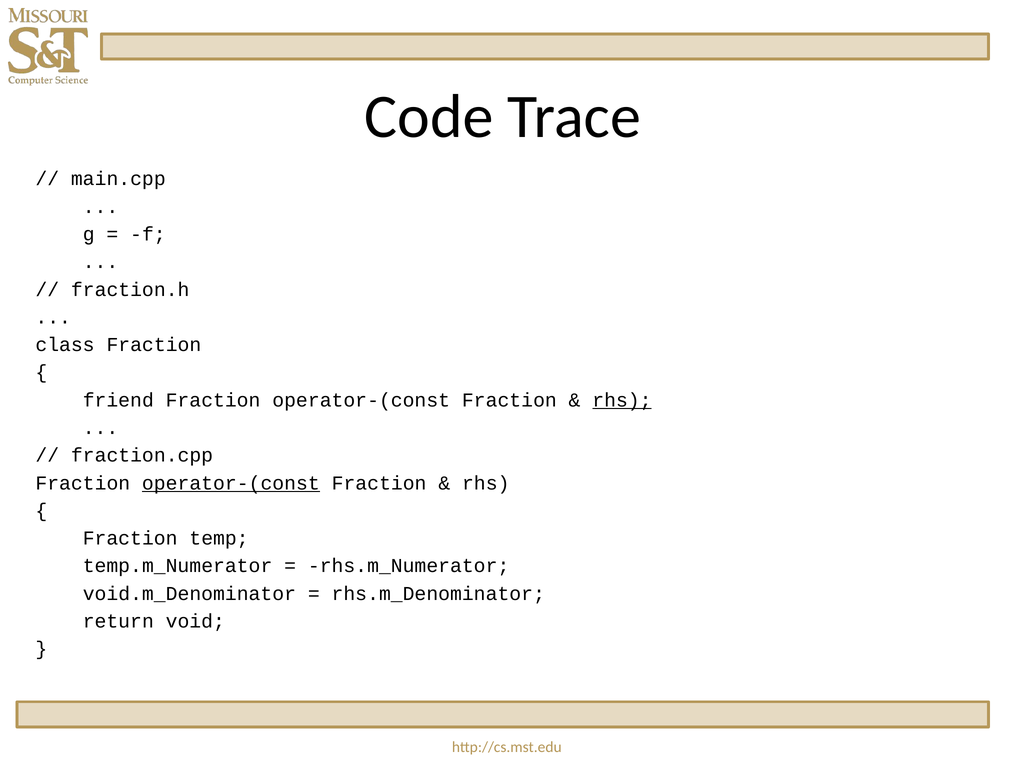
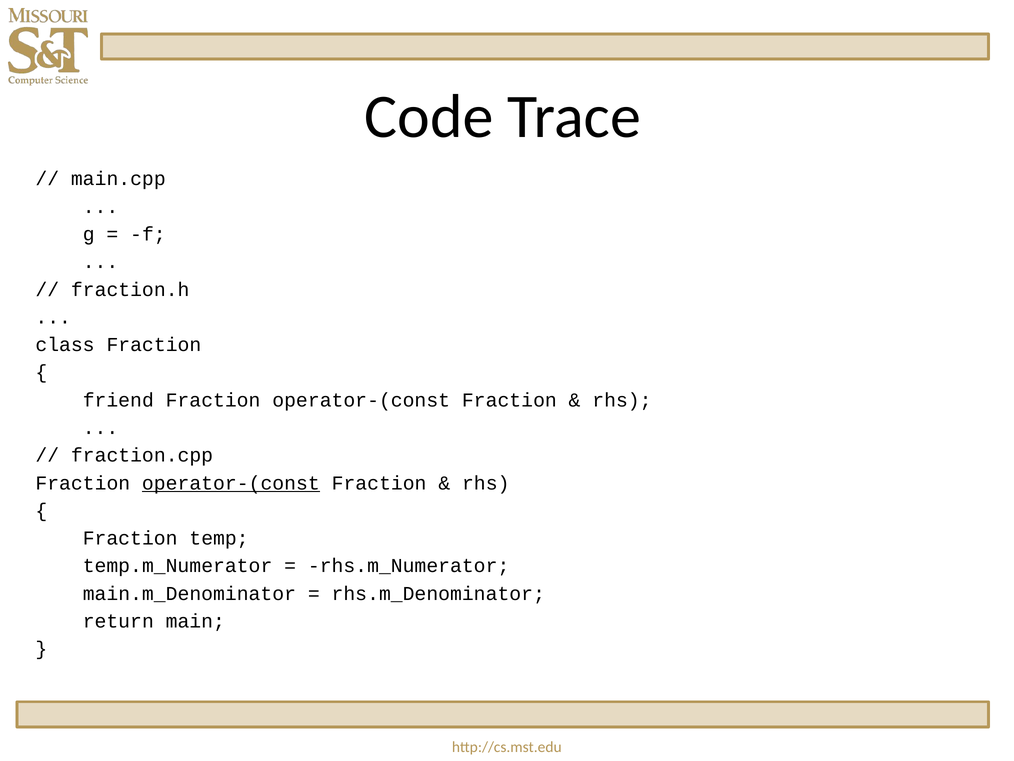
rhs underline: present -> none (622, 400)
void.m_Denominator: void.m_Denominator -> main.m_Denominator (189, 593)
void: void -> main (195, 621)
